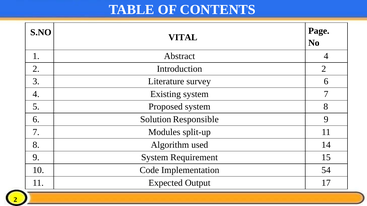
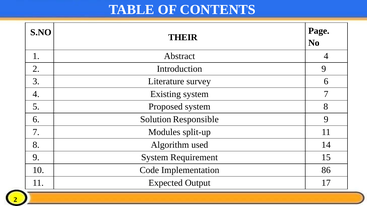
VITAL: VITAL -> THEIR (183, 37)
Introduction 2: 2 -> 9 (324, 69)
54: 54 -> 86 (326, 171)
